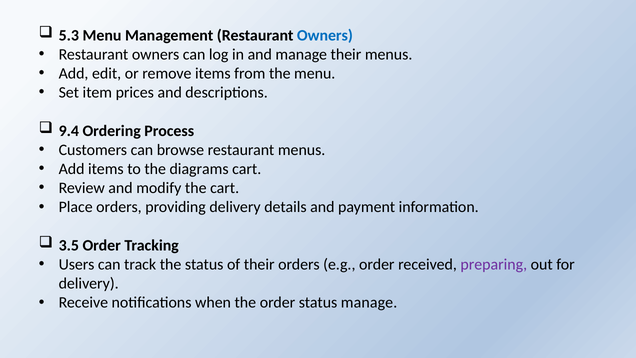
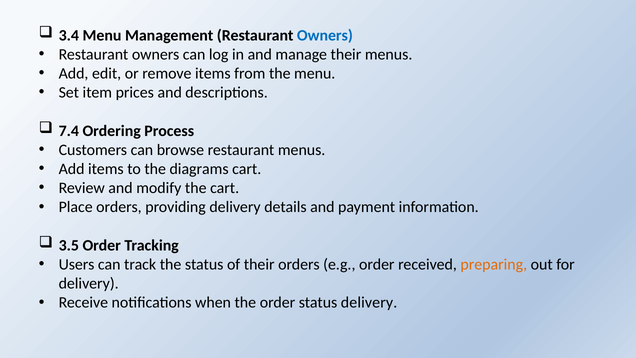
5.3: 5.3 -> 3.4 (69, 35)
9.4: 9.4 -> 7.4 (69, 131)
preparing colour: purple -> orange (494, 264)
status manage: manage -> delivery (369, 302)
